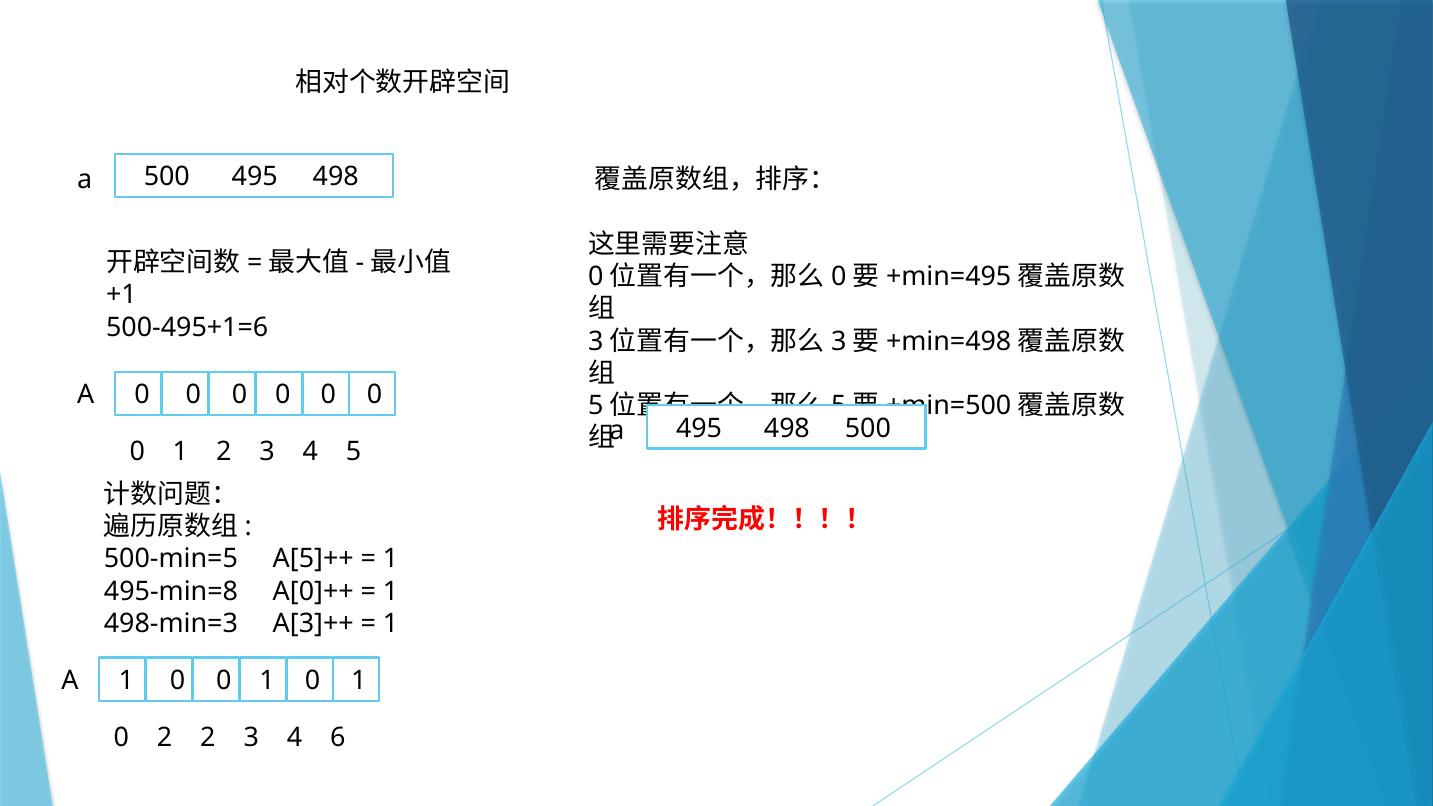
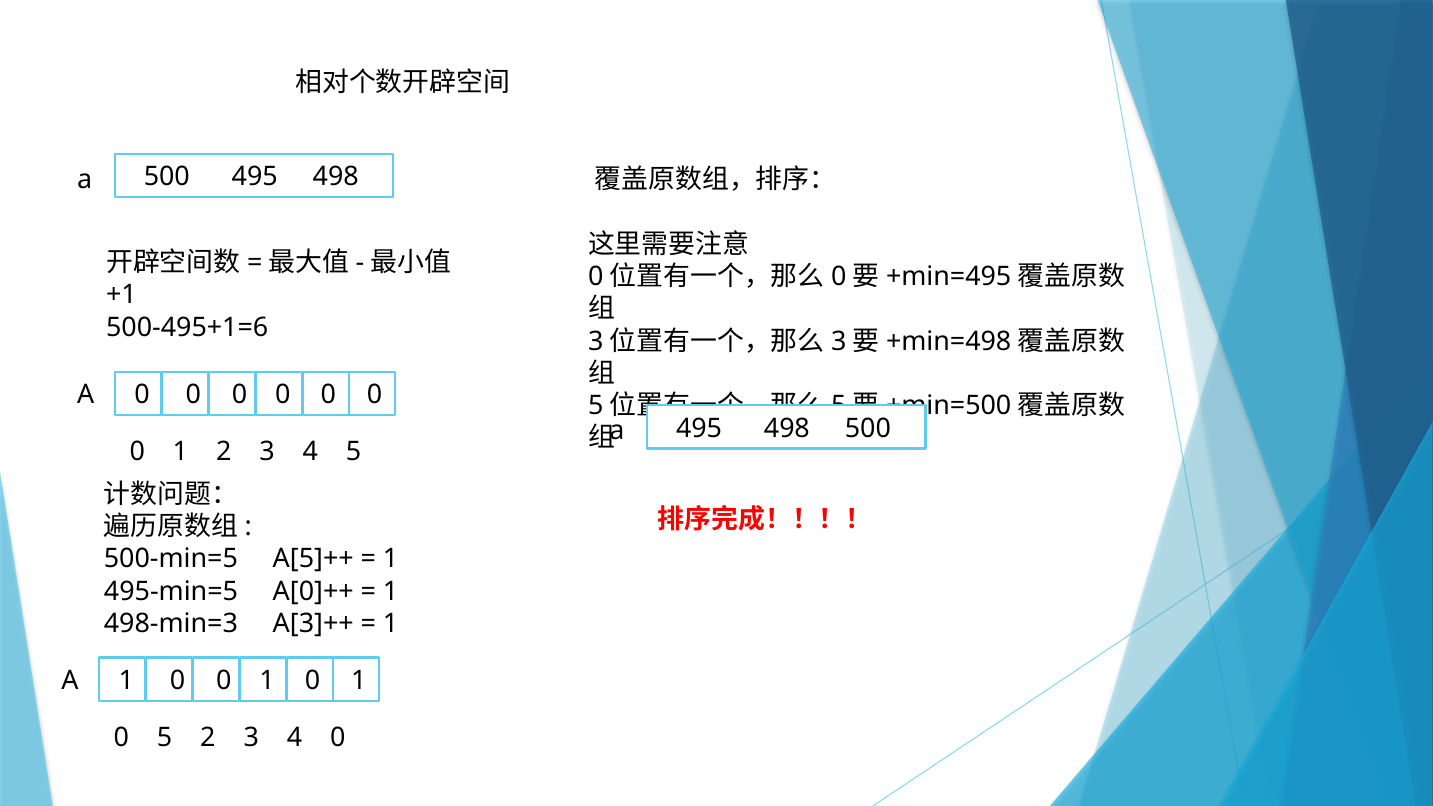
495-min=8: 495-min=8 -> 495-min=5 (171, 591)
0 2: 2 -> 5 (165, 737)
4 6: 6 -> 0 (338, 737)
